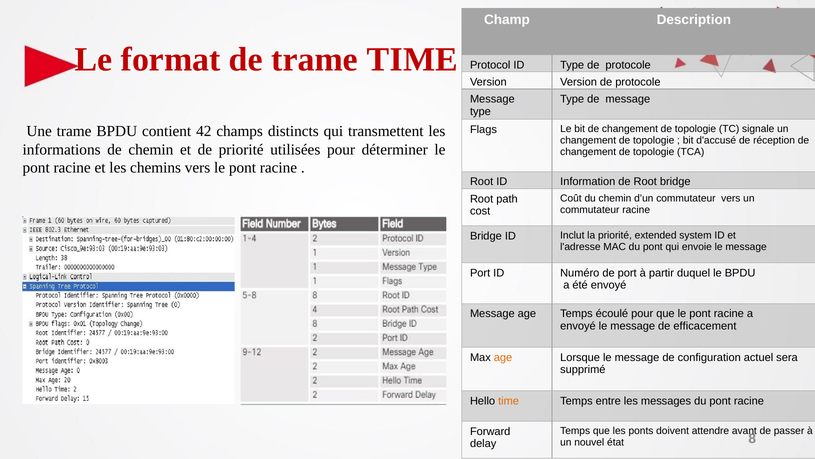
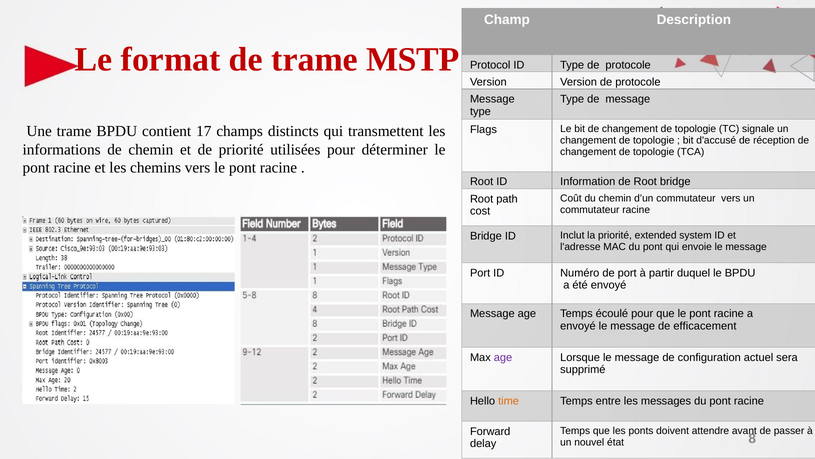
trame TIME: TIME -> MSTP (413, 60)
42: 42 -> 17 (204, 131)
age colour: orange -> purple (503, 357)
